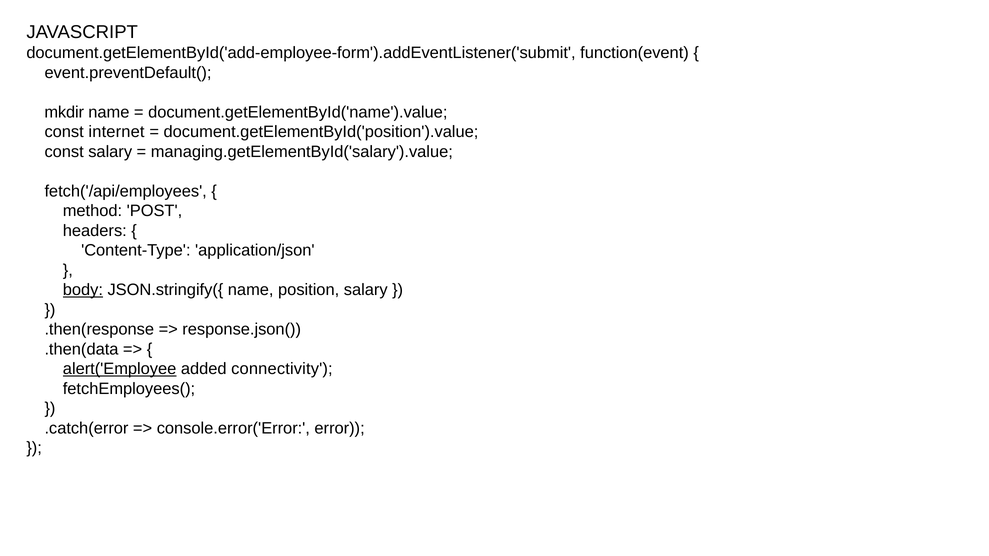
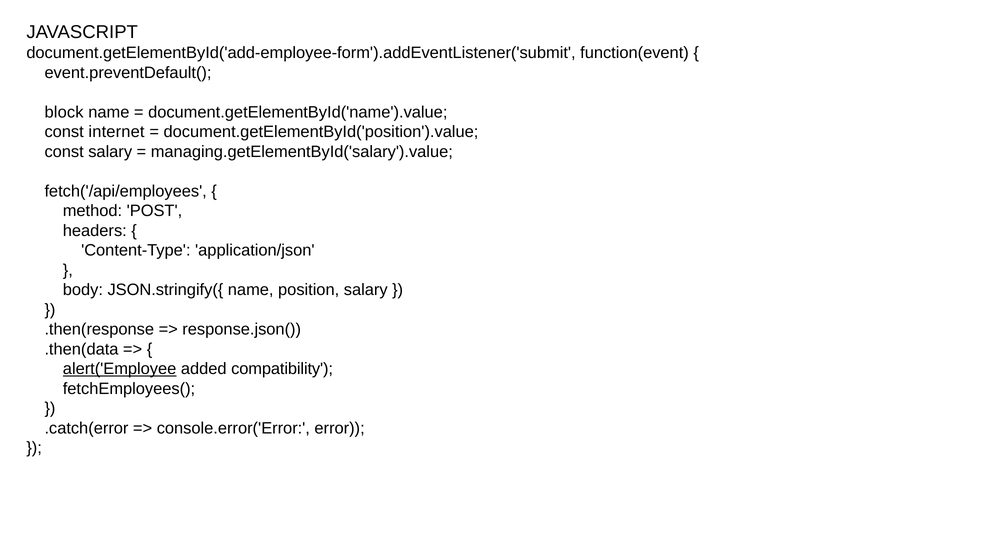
mkdir: mkdir -> block (64, 112)
body underline: present -> none (83, 290)
connectivity: connectivity -> compatibility (282, 369)
